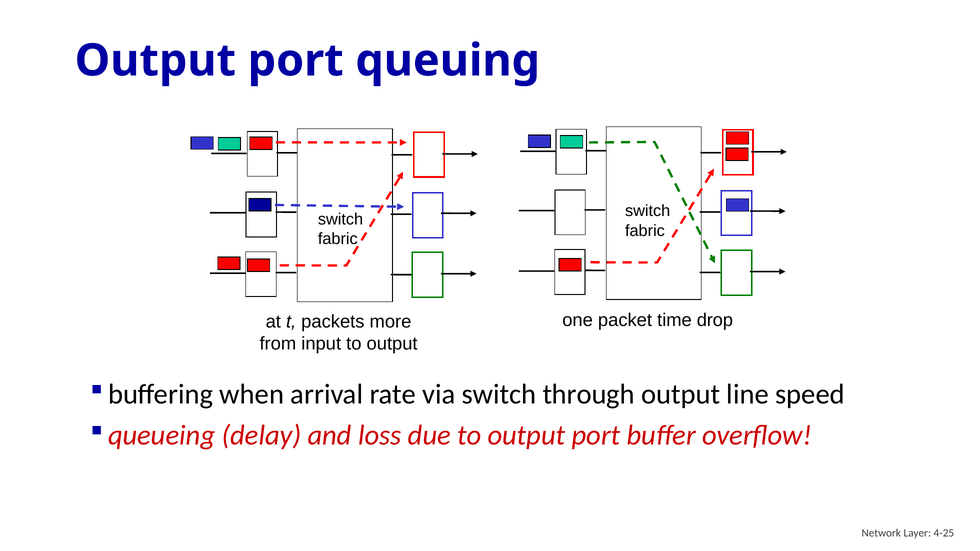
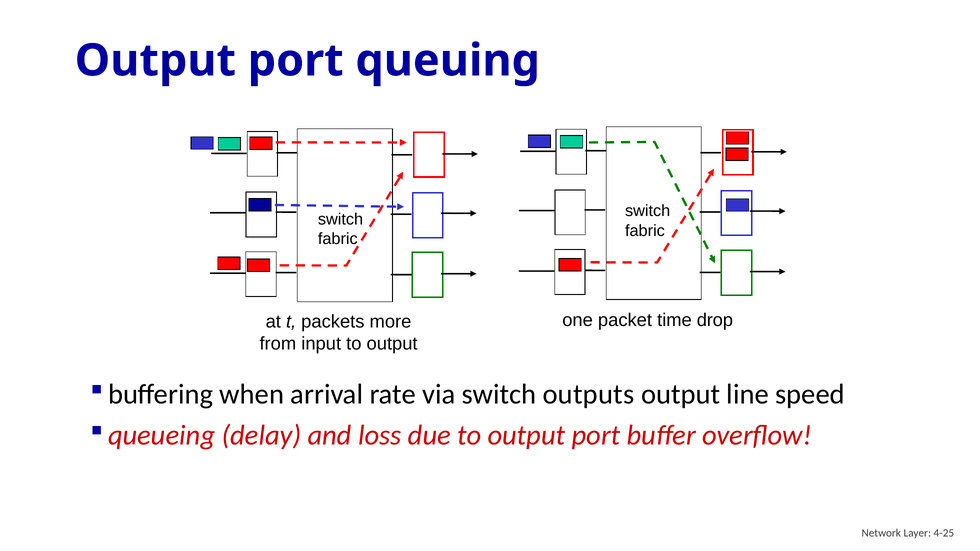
through: through -> outputs (588, 394)
